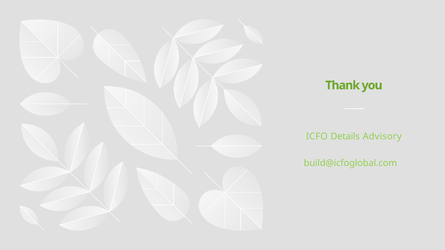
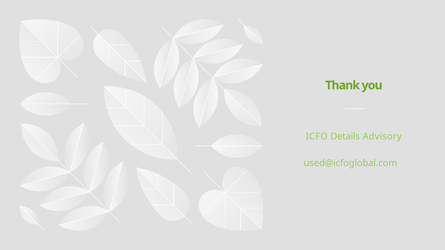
build@icfoglobal.com: build@icfoglobal.com -> used@icfoglobal.com (350, 163)
